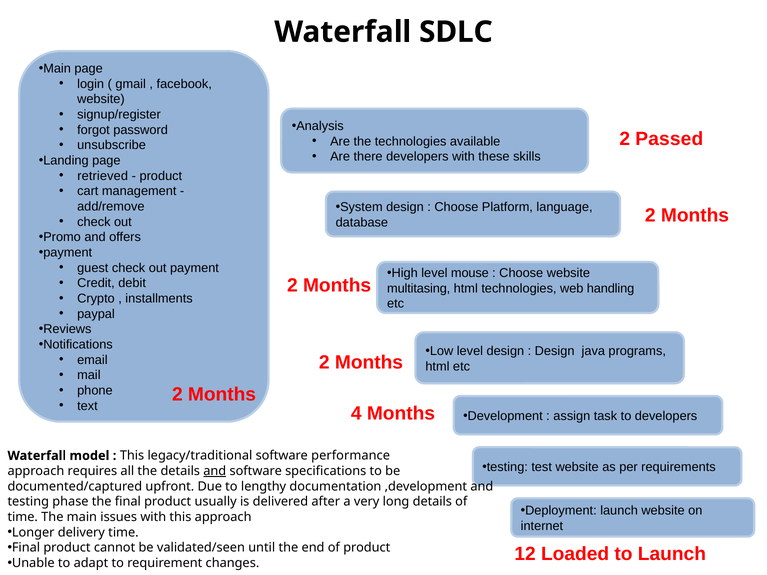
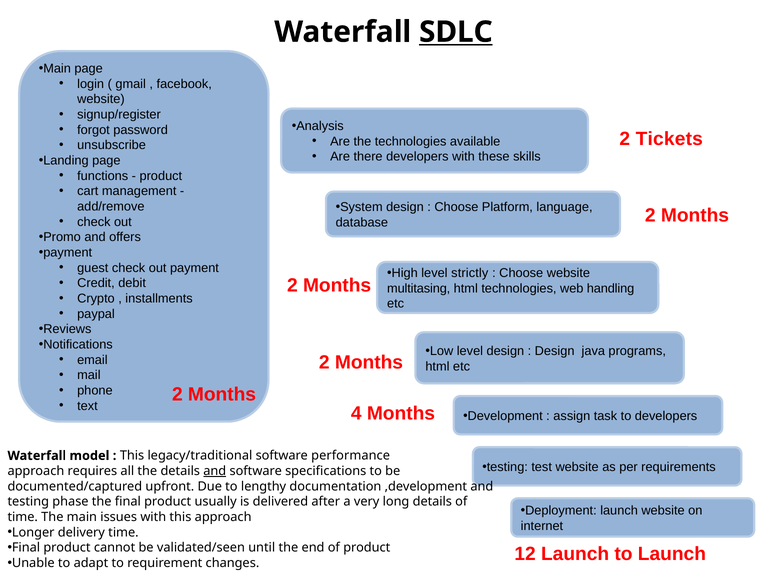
SDLC underline: none -> present (456, 32)
Passed: Passed -> Tickets (669, 139)
retrieved: retrieved -> functions (103, 176)
mouse: mouse -> strictly (470, 273)
12 Loaded: Loaded -> Launch (575, 554)
